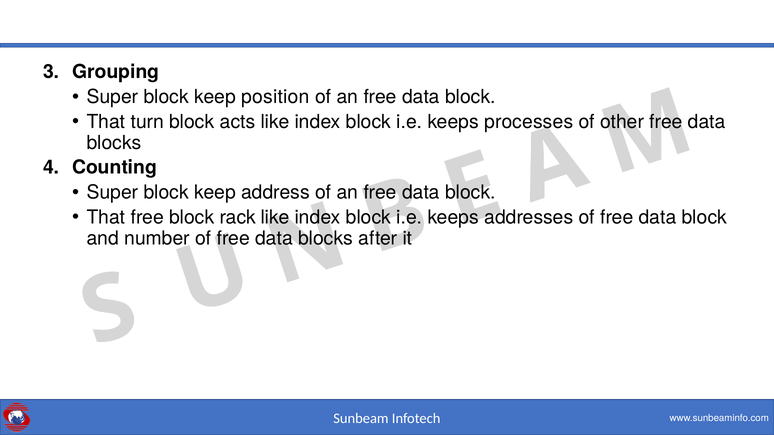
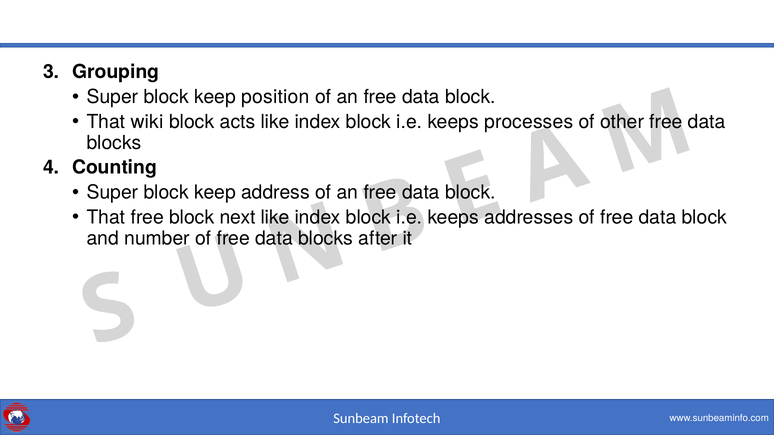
turn: turn -> wiki (147, 122)
rack: rack -> next (238, 218)
